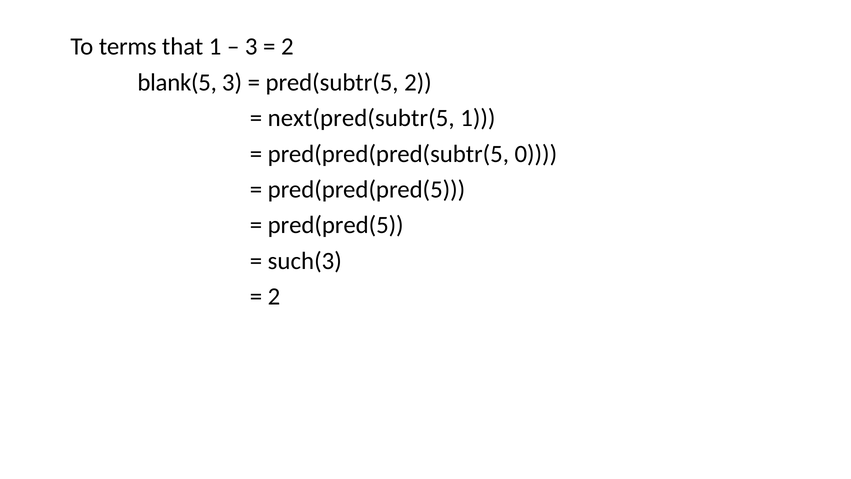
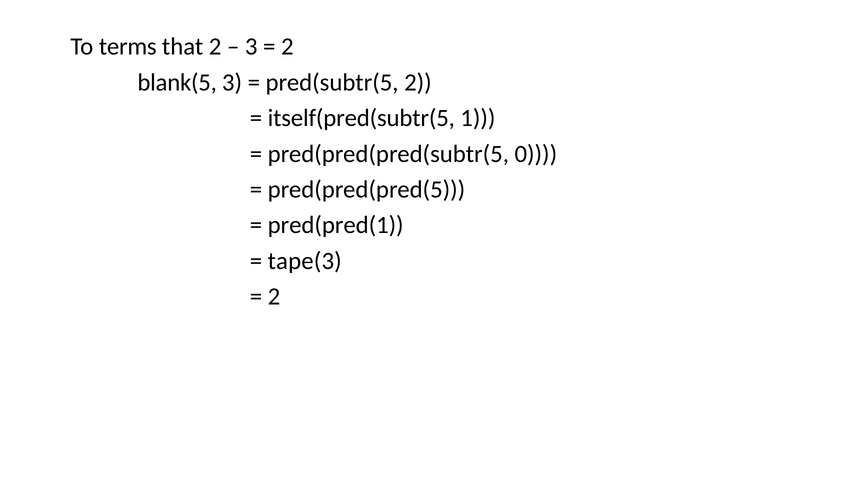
that 1: 1 -> 2 (215, 47)
next(pred(subtr(5: next(pred(subtr(5 -> itself(pred(subtr(5 (361, 118)
pred(pred(5: pred(pred(5 -> pred(pred(1 (336, 225)
such(3: such(3 -> tape(3 (305, 261)
